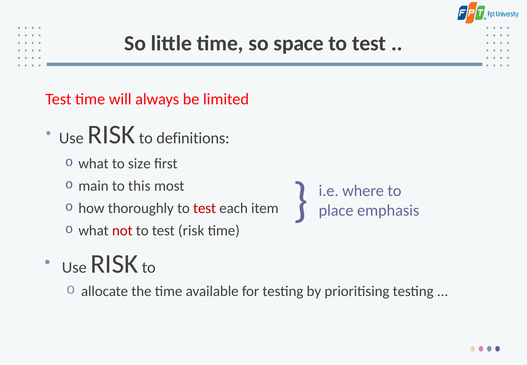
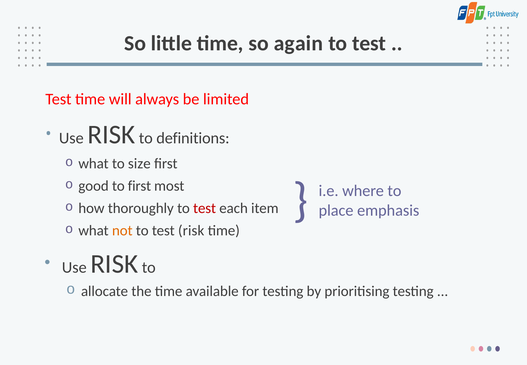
space: space -> again (298, 43)
main: main -> good (94, 186)
to this: this -> first (139, 186)
not colour: red -> orange (122, 231)
